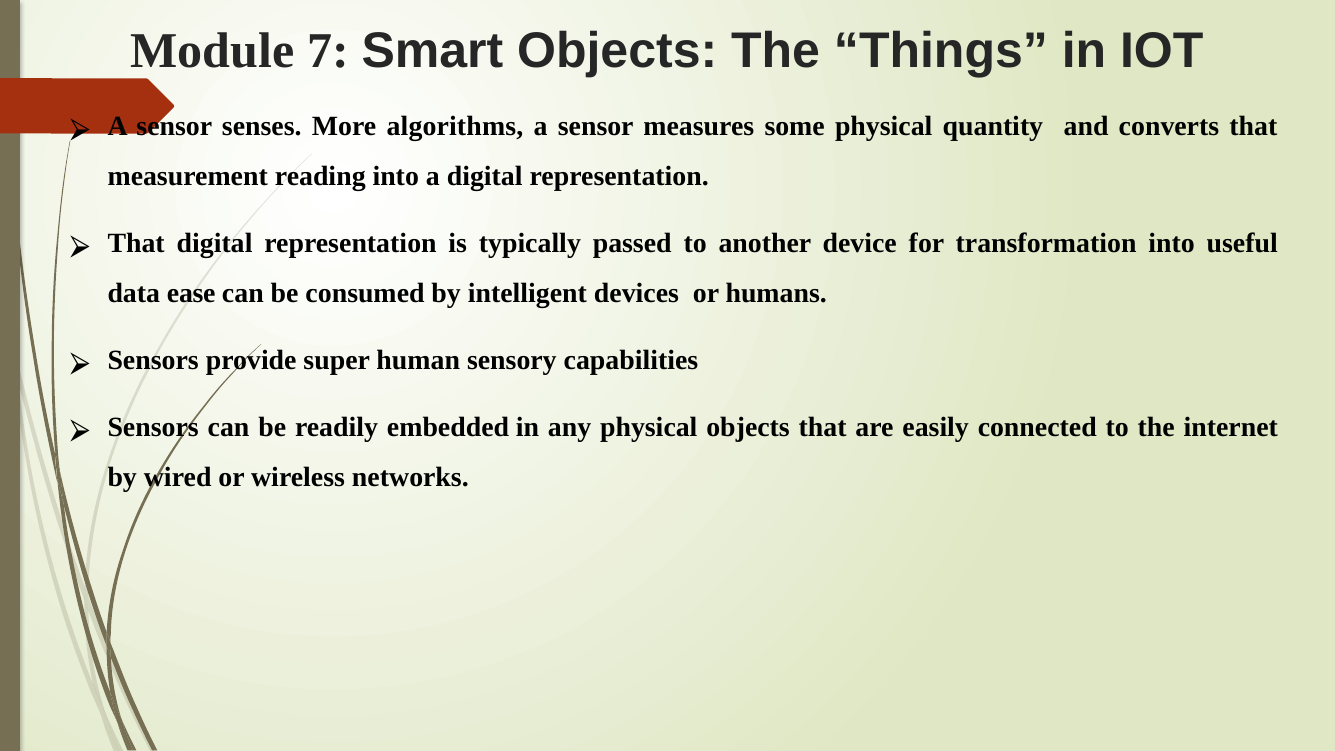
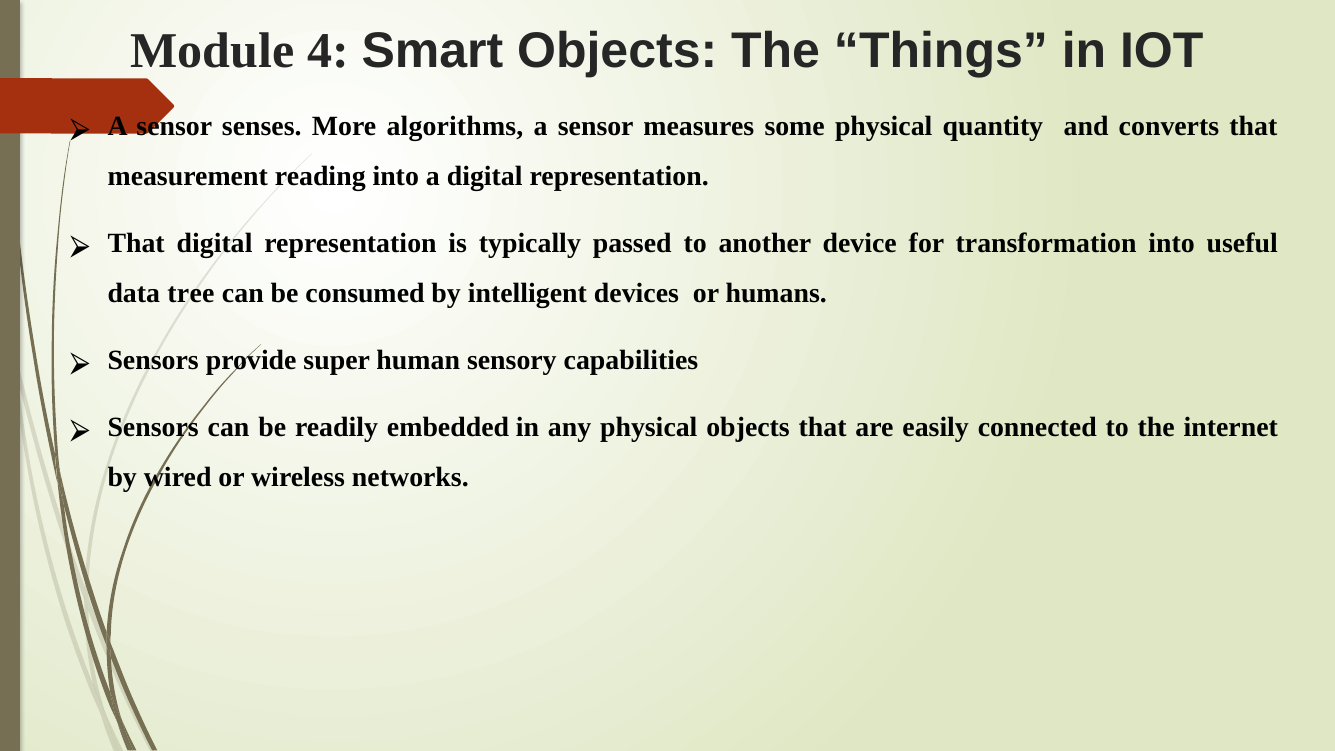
7: 7 -> 4 (328, 51)
ease: ease -> tree (191, 294)
